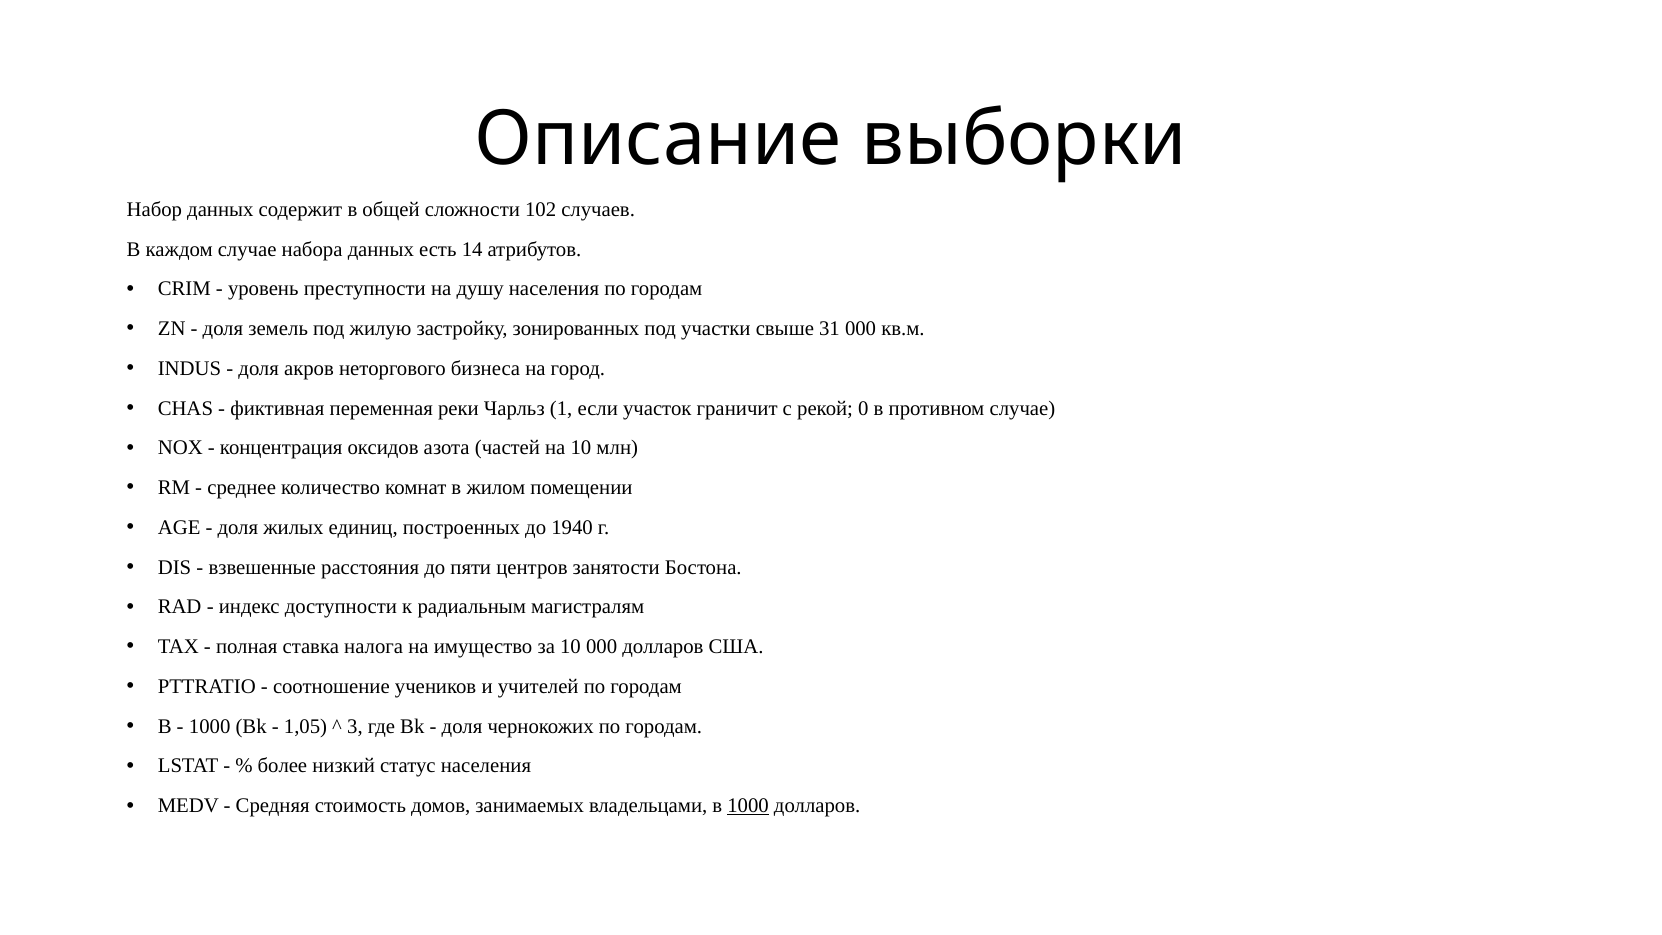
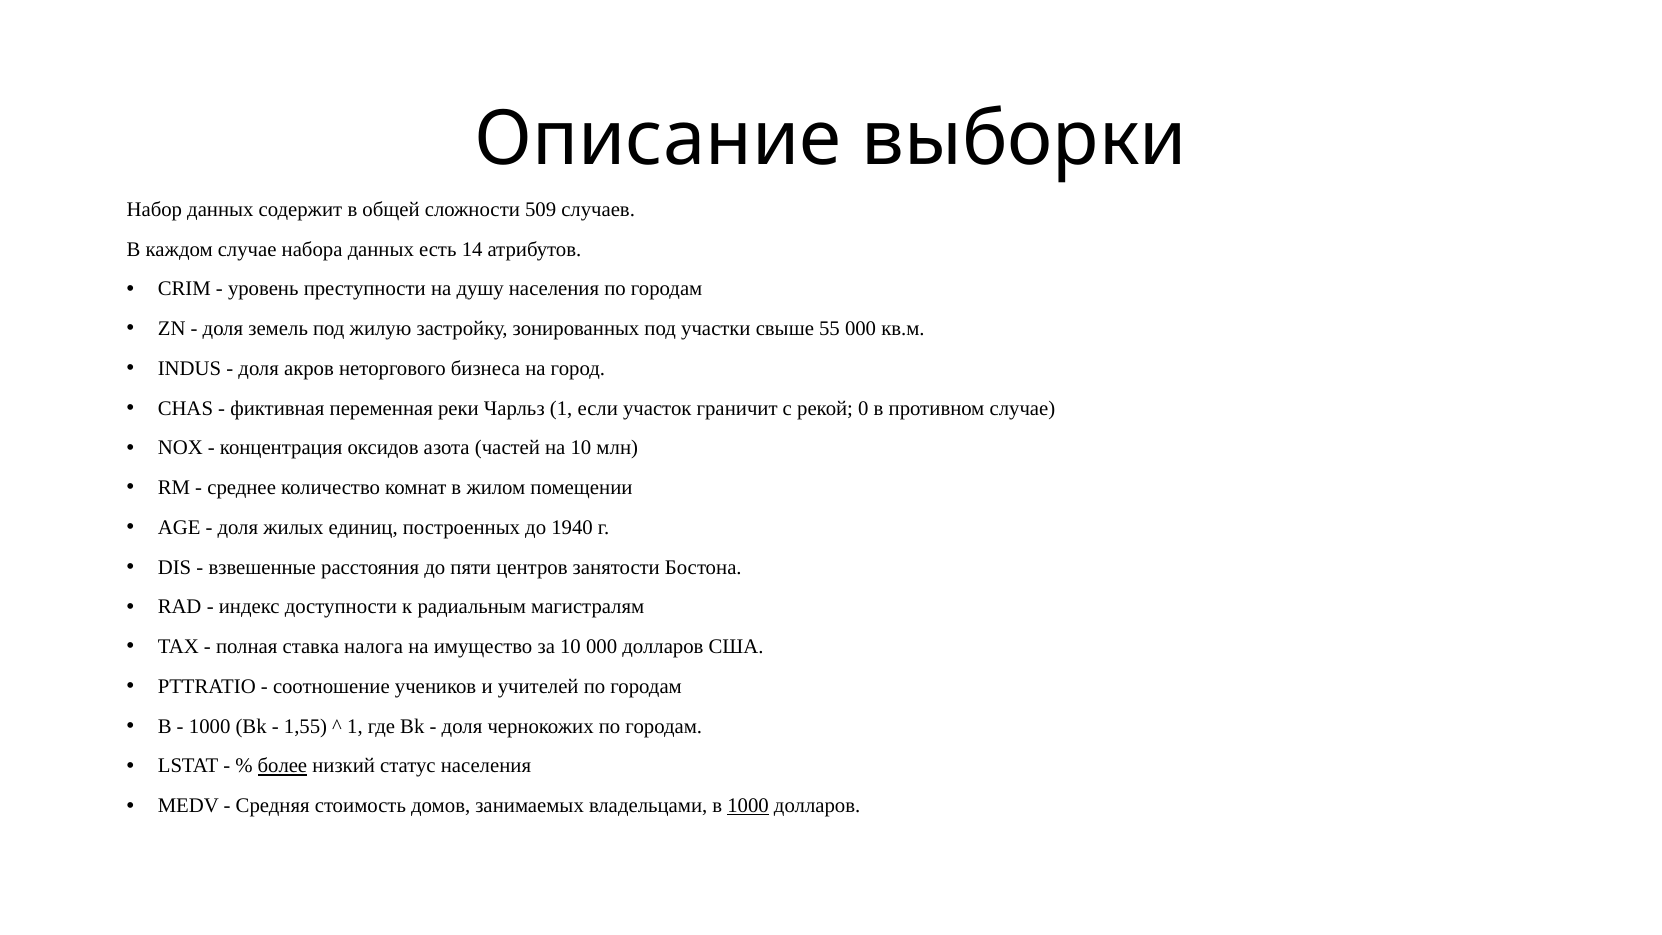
102: 102 -> 509 (541, 209)
31: 31 -> 55 (829, 329)
1,05: 1,05 -> 1,55 (306, 726)
3: 3 -> 1 (355, 726)
более underline: none -> present (282, 766)
